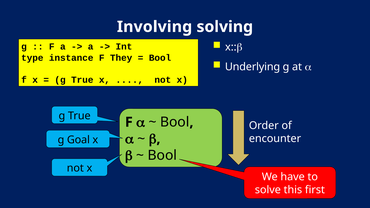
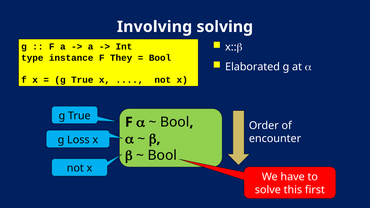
Underlying: Underlying -> Elaborated (253, 67)
Goal: Goal -> Loss (78, 140)
